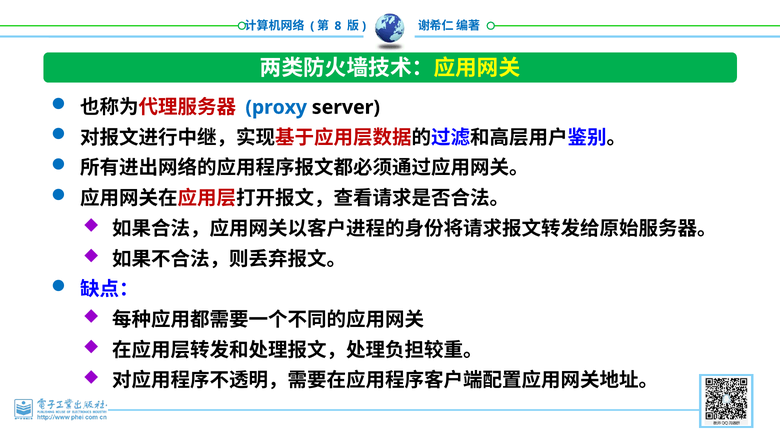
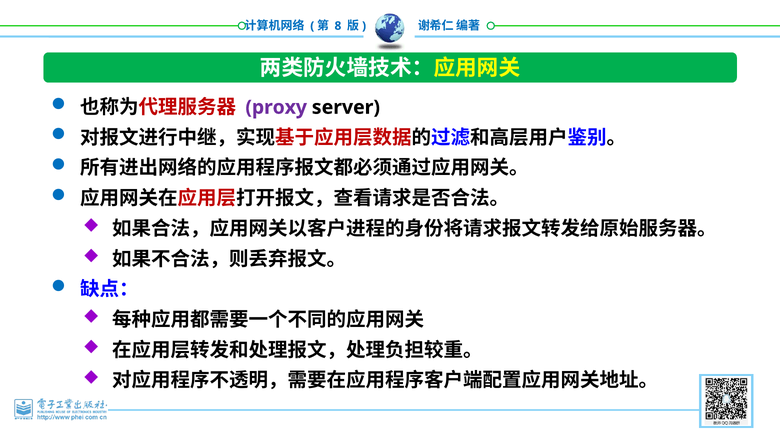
proxy colour: blue -> purple (276, 107)
